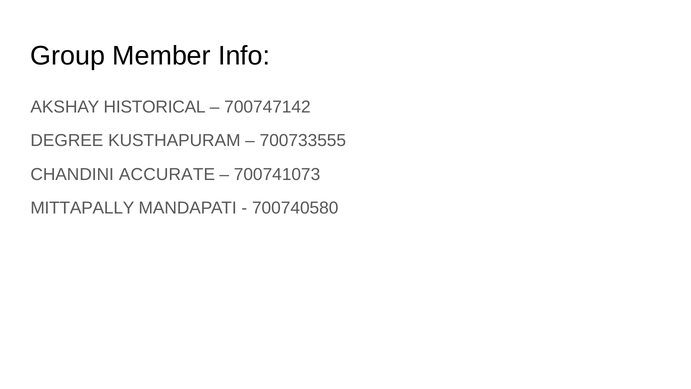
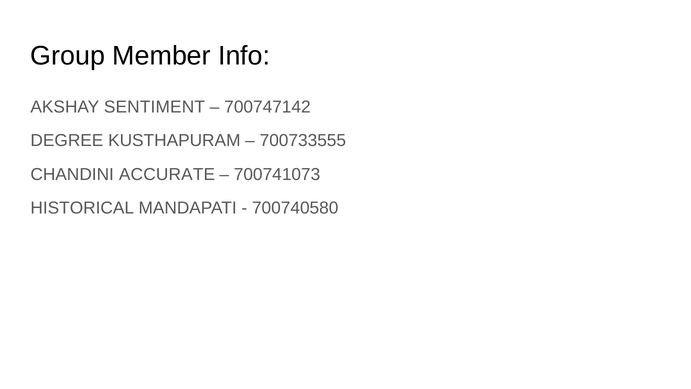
HISTORICAL: HISTORICAL -> SENTIMENT (154, 107)
MITTAPALLY: MITTAPALLY -> HISTORICAL (82, 208)
